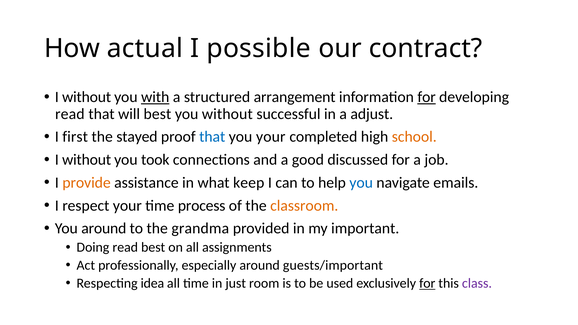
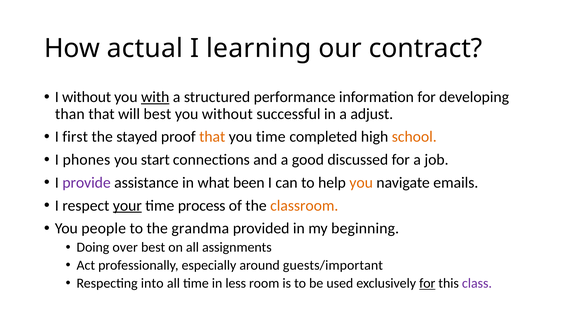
possible: possible -> learning (259, 49)
arrangement: arrangement -> performance (295, 97)
for underline: present -> none (427, 97)
read: read -> than (70, 114)
that colour: blue -> orange (212, 137)
you your: your -> time (271, 137)
without: without -> phones (86, 160)
took: took -> start (155, 160)
provide colour: orange -> purple (87, 183)
keep: keep -> been (249, 183)
you colour: blue -> orange (361, 183)
your underline: none -> present (127, 206)
You around: around -> people (104, 229)
important: important -> beginning (365, 229)
Doing read: read -> over (125, 248)
idea: idea -> into (152, 283)
just: just -> less (236, 283)
